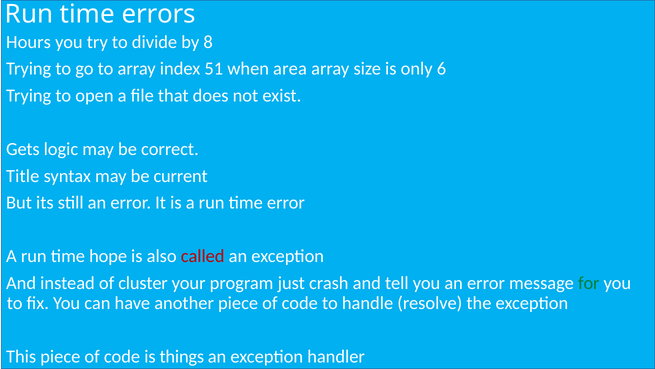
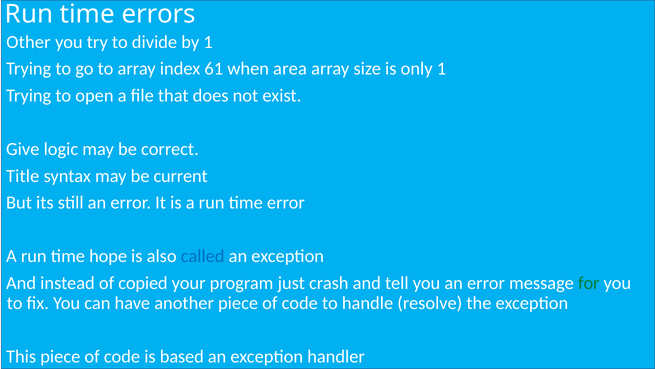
Hours: Hours -> Other (28, 42)
by 8: 8 -> 1 (208, 42)
51: 51 -> 61 (214, 69)
only 6: 6 -> 1 (441, 69)
Gets: Gets -> Give (23, 149)
called colour: red -> blue (203, 256)
cluster: cluster -> copied (143, 283)
things: things -> based (182, 356)
